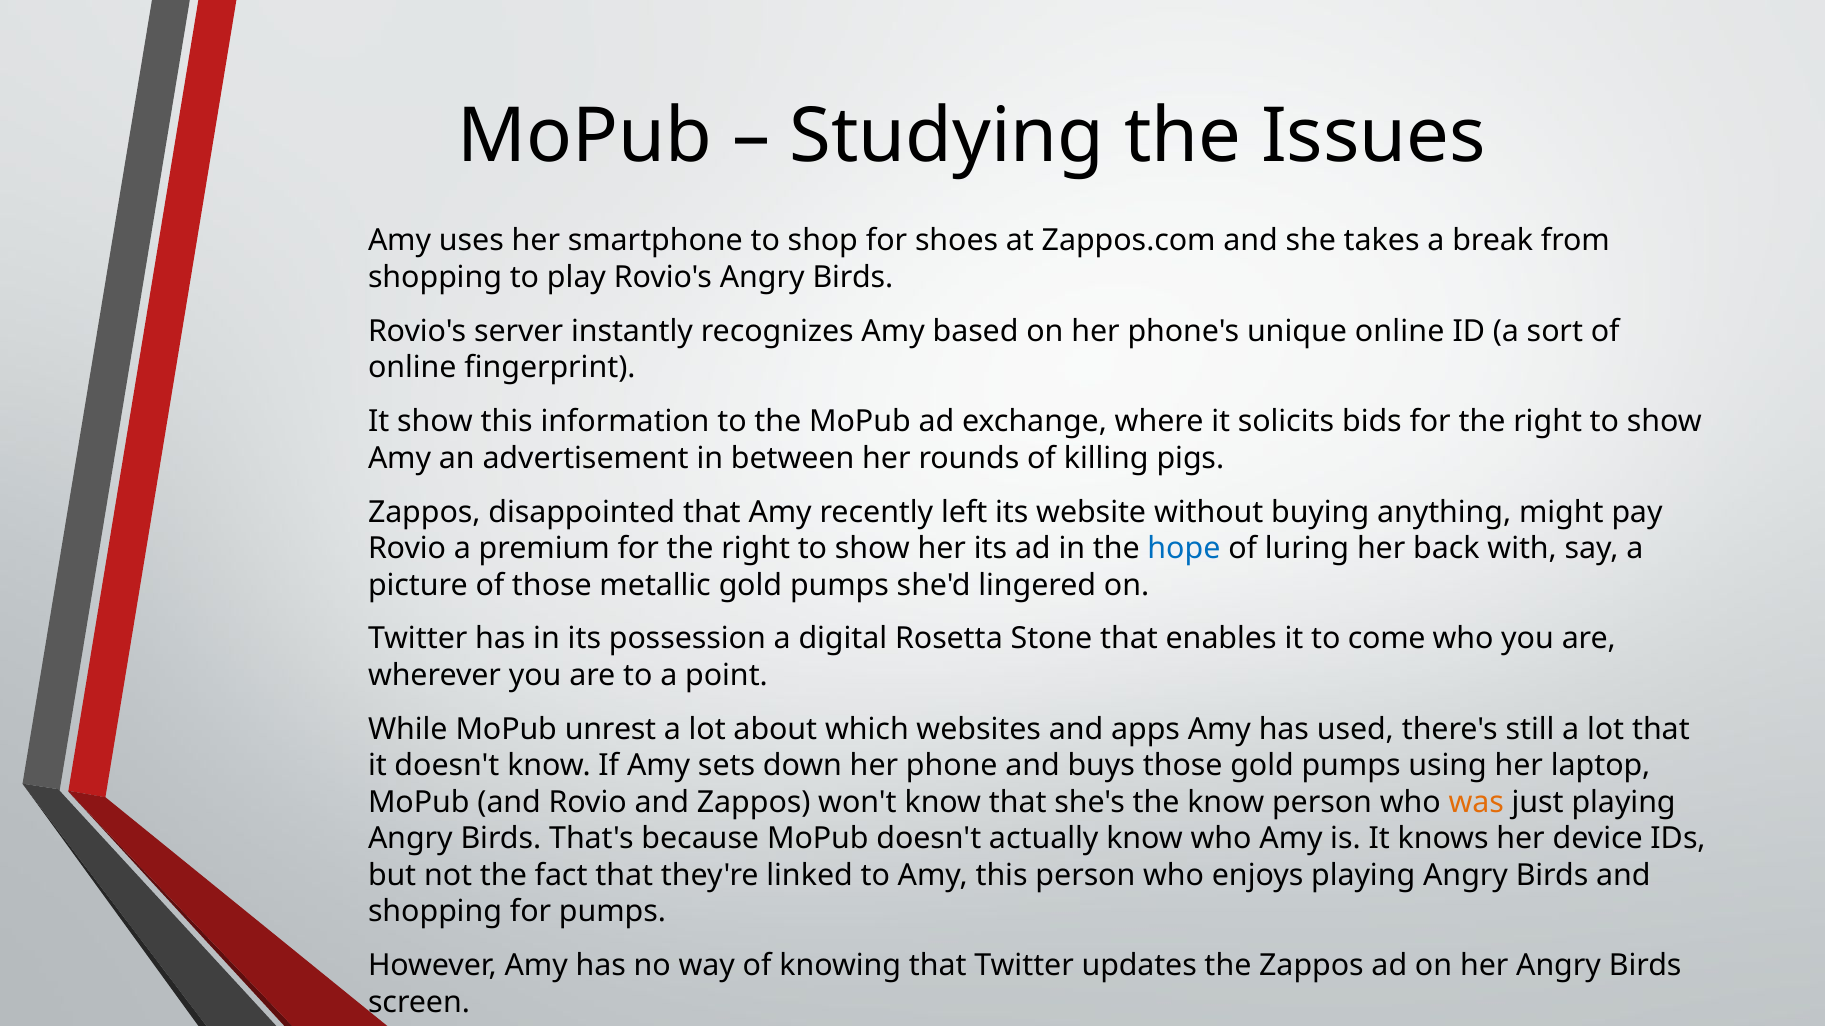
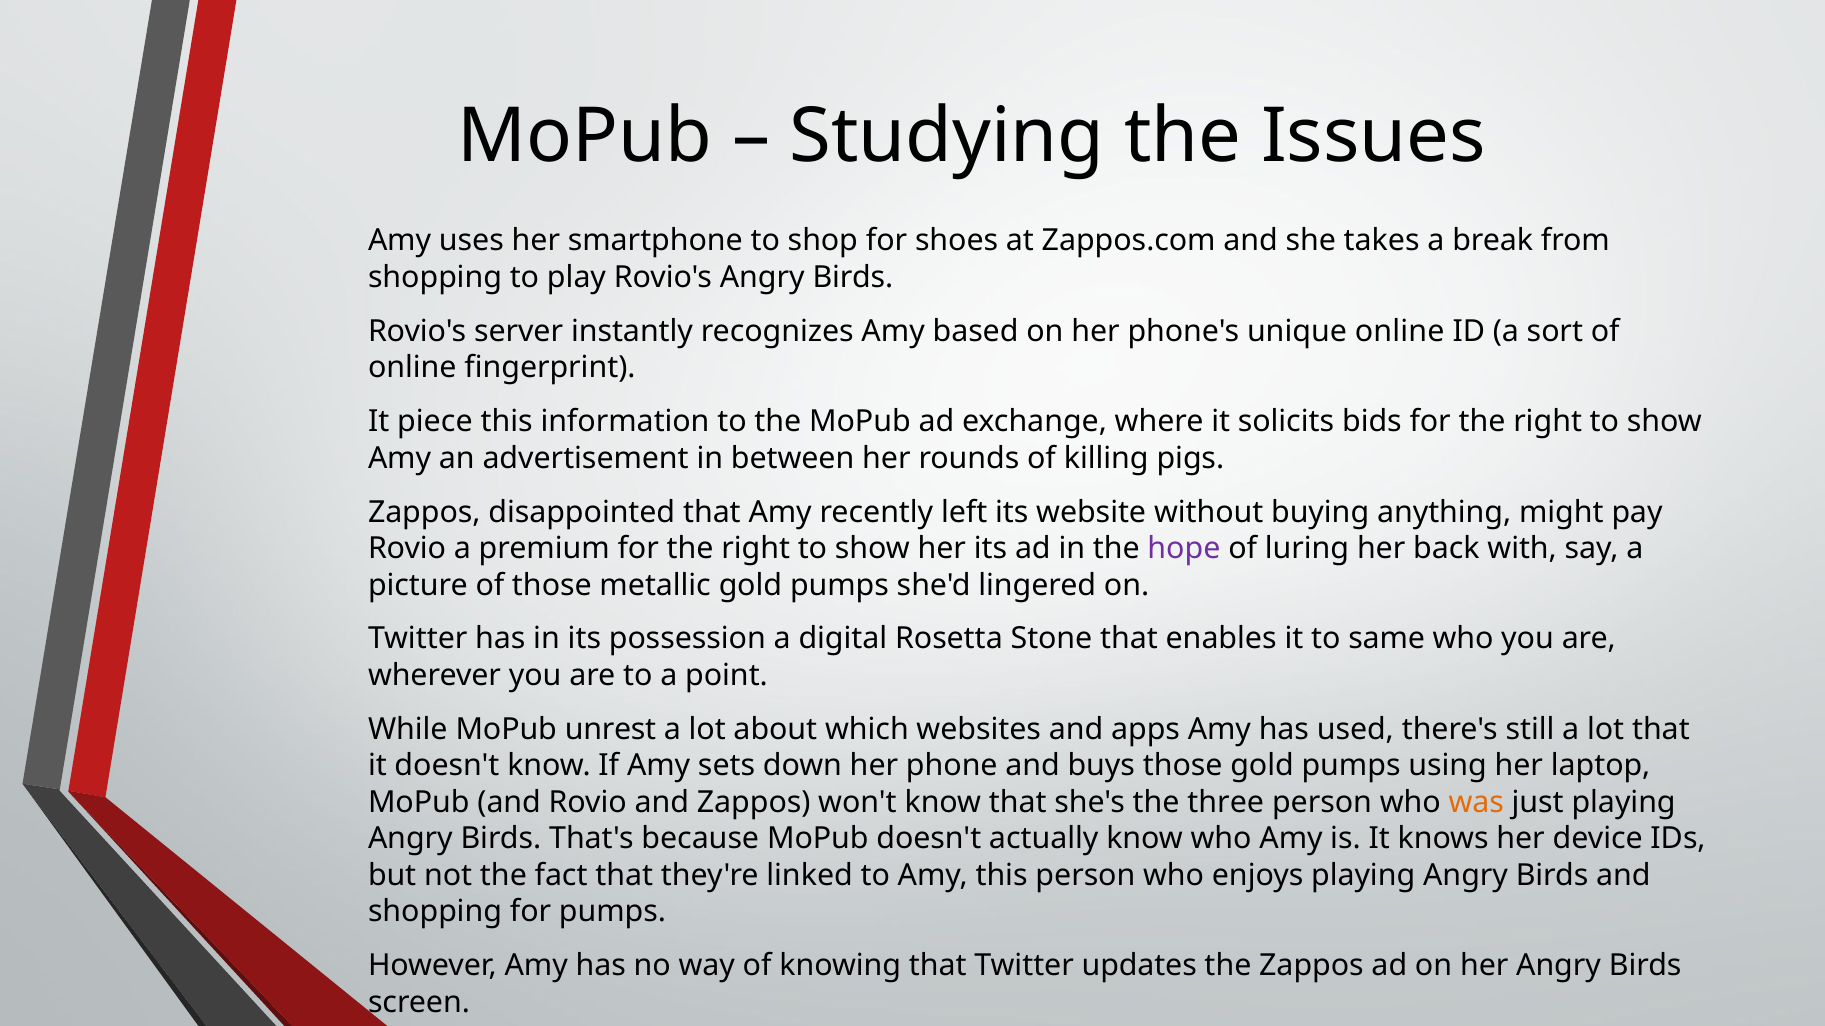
It show: show -> piece (435, 422)
hope colour: blue -> purple (1184, 549)
come: come -> same (1387, 639)
the know: know -> three (1226, 803)
